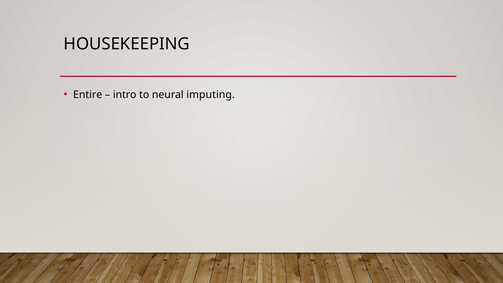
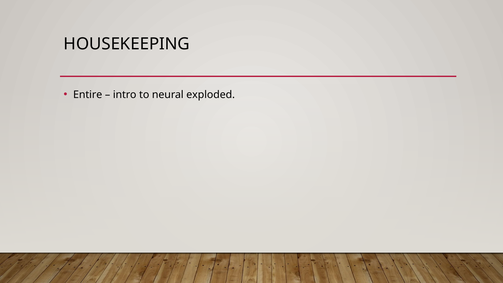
imputing: imputing -> exploded (211, 95)
